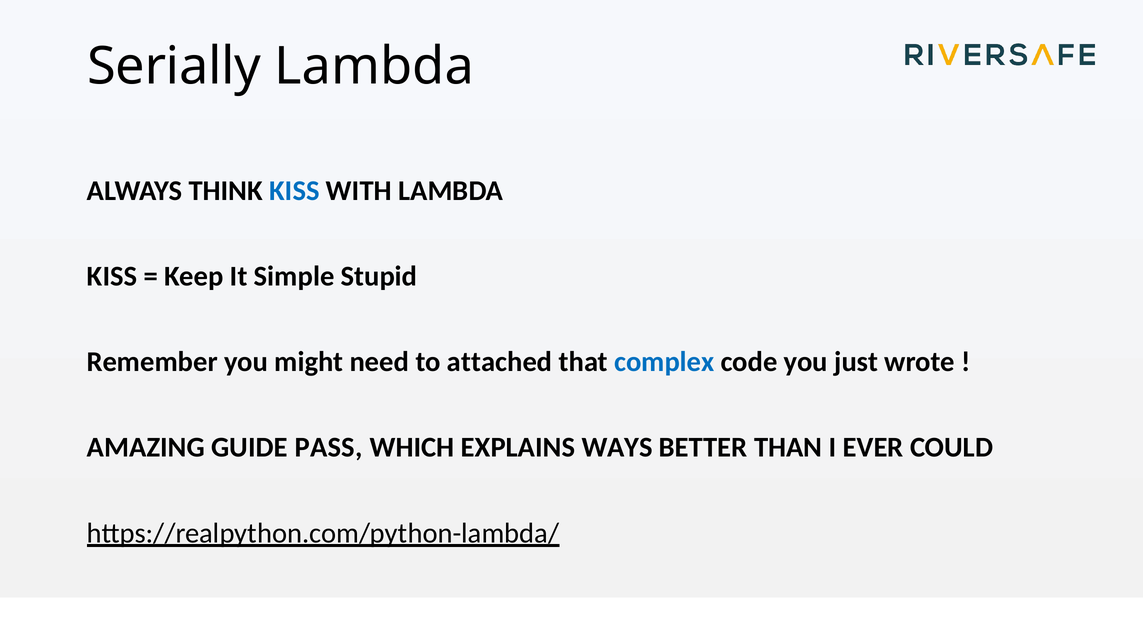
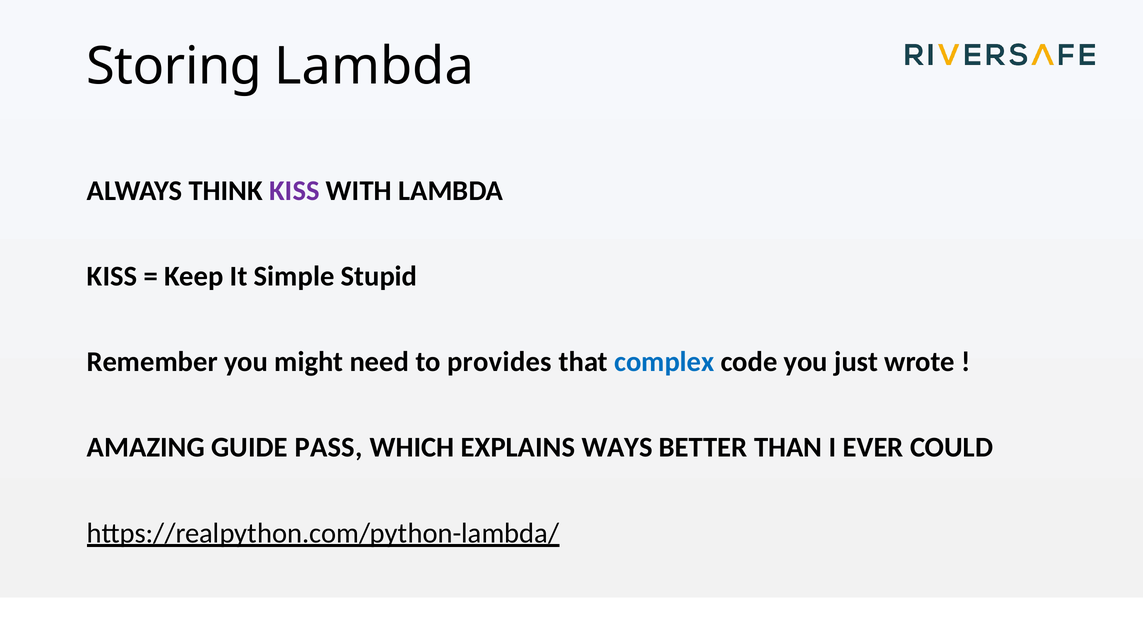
Serially: Serially -> Storing (174, 66)
KISS colour: blue -> purple (294, 191)
attached: attached -> provides (500, 362)
